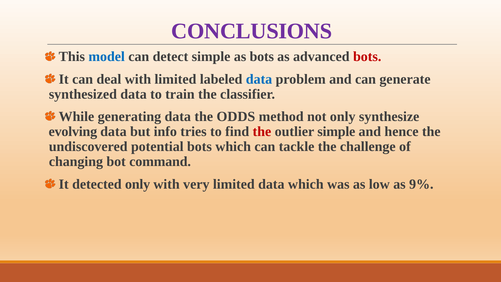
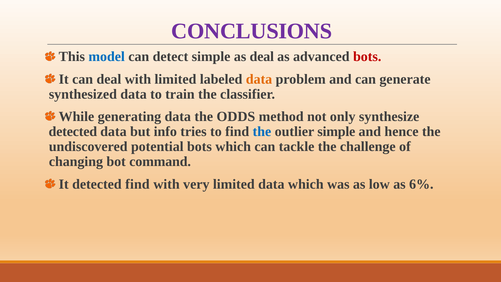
as bots: bots -> deal (262, 57)
data colour: blue -> orange (259, 79)
evolving: evolving -> detected (73, 132)
the colour: red -> blue (262, 132)
detected only: only -> find (137, 184)
9%: 9% -> 6% (421, 184)
